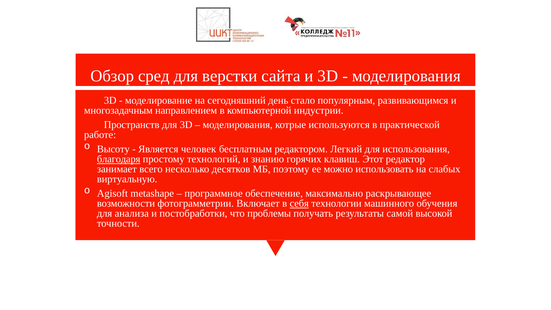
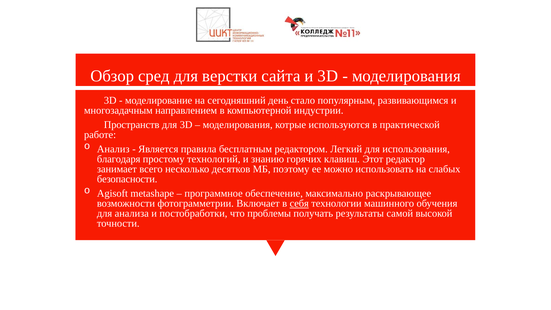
Высоту: Высоту -> Анализ (113, 149)
человек: человек -> правила (199, 149)
благодаря underline: present -> none (119, 159)
виртуальную: виртуальную -> безопасности (127, 179)
